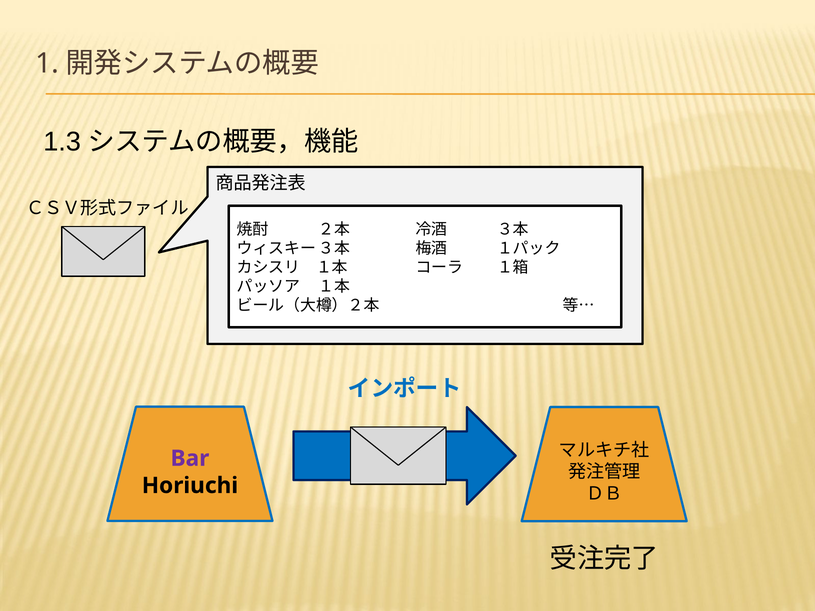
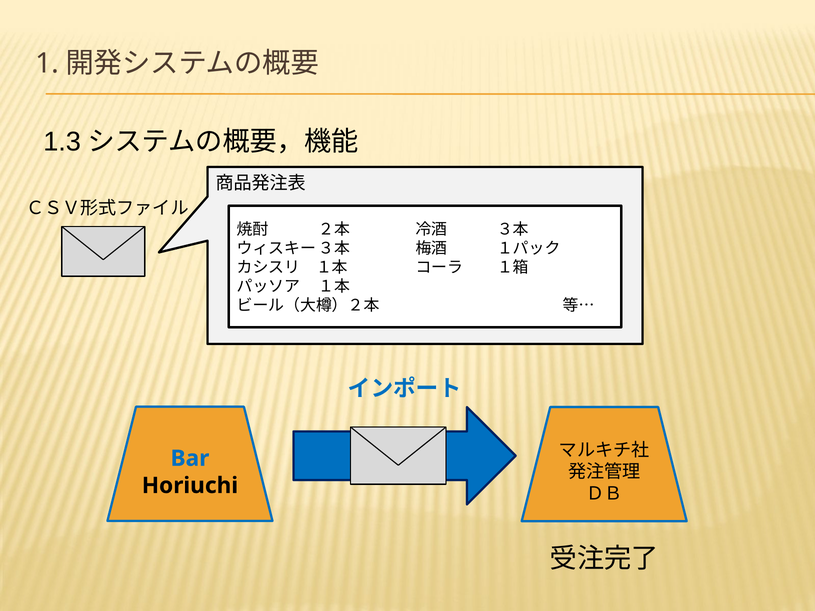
Bar colour: purple -> blue (190, 459)
